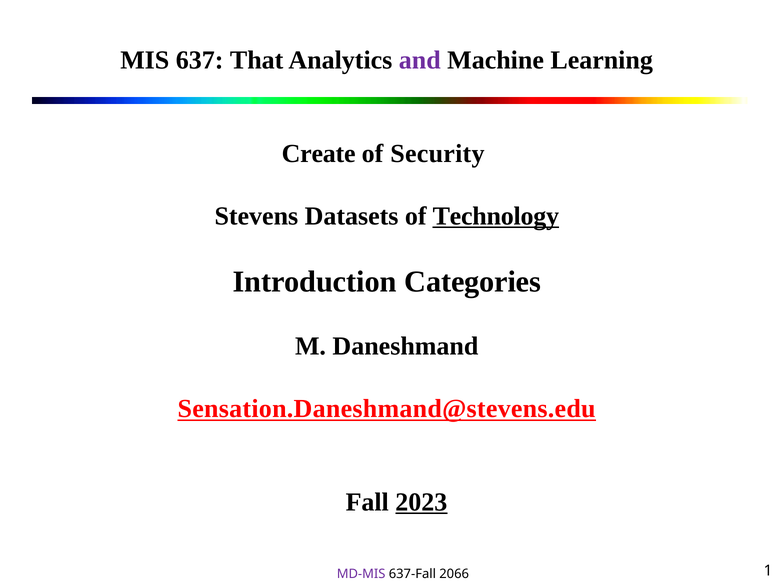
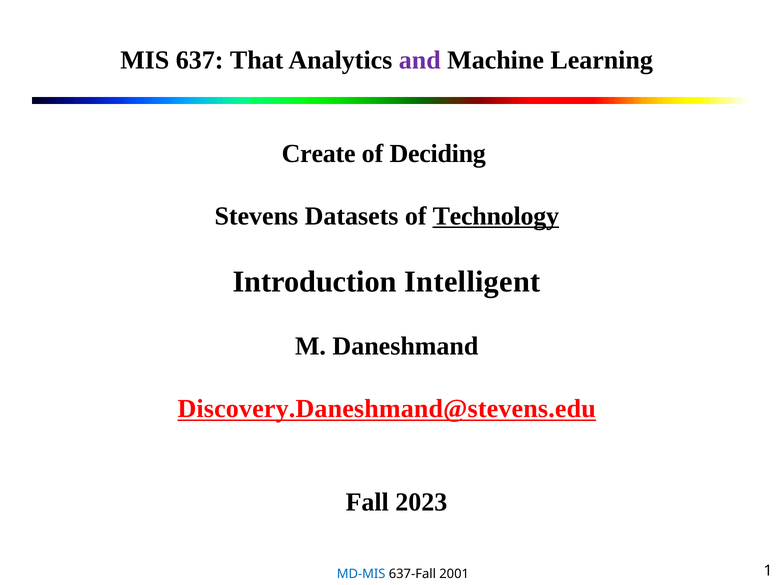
Security: Security -> Deciding (438, 154)
Categories: Categories -> Intelligent (472, 282)
Sensation.Daneshmand@stevens.edu: Sensation.Daneshmand@stevens.edu -> Discovery.Daneshmand@stevens.edu (387, 409)
2023 underline: present -> none (421, 502)
MD-MIS colour: purple -> blue (361, 574)
2066: 2066 -> 2001 (454, 574)
